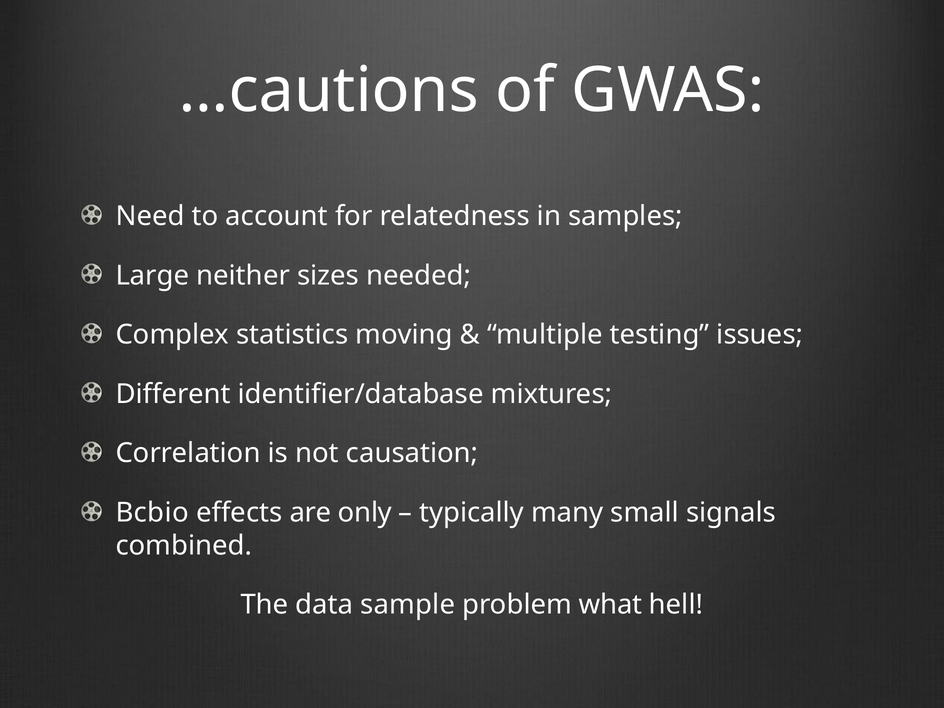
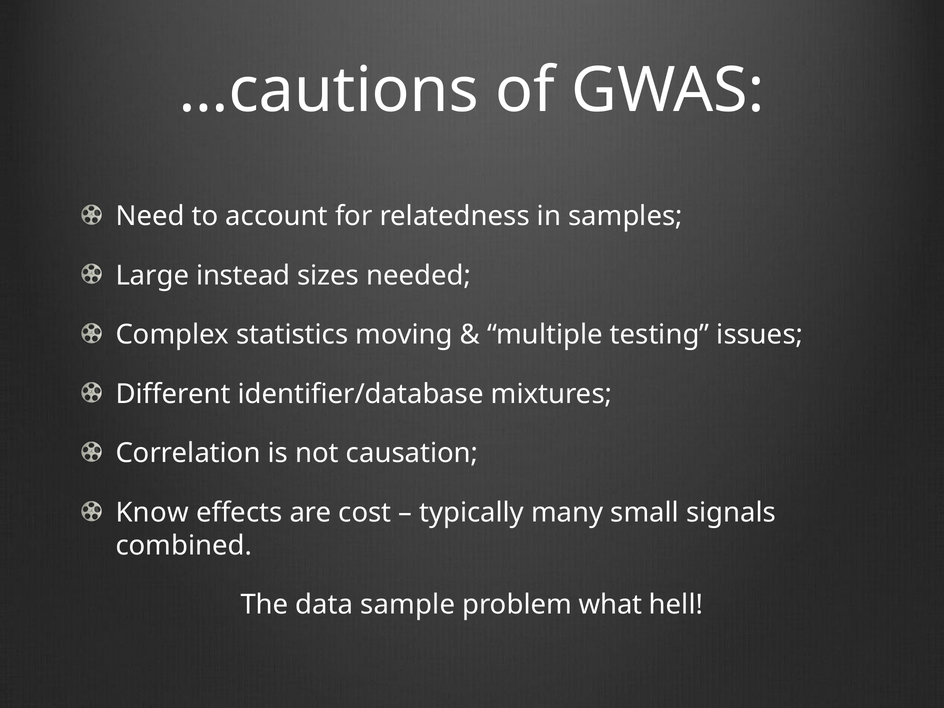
neither: neither -> instead (243, 275)
Bcbio: Bcbio -> Know (152, 513)
only: only -> cost (365, 513)
